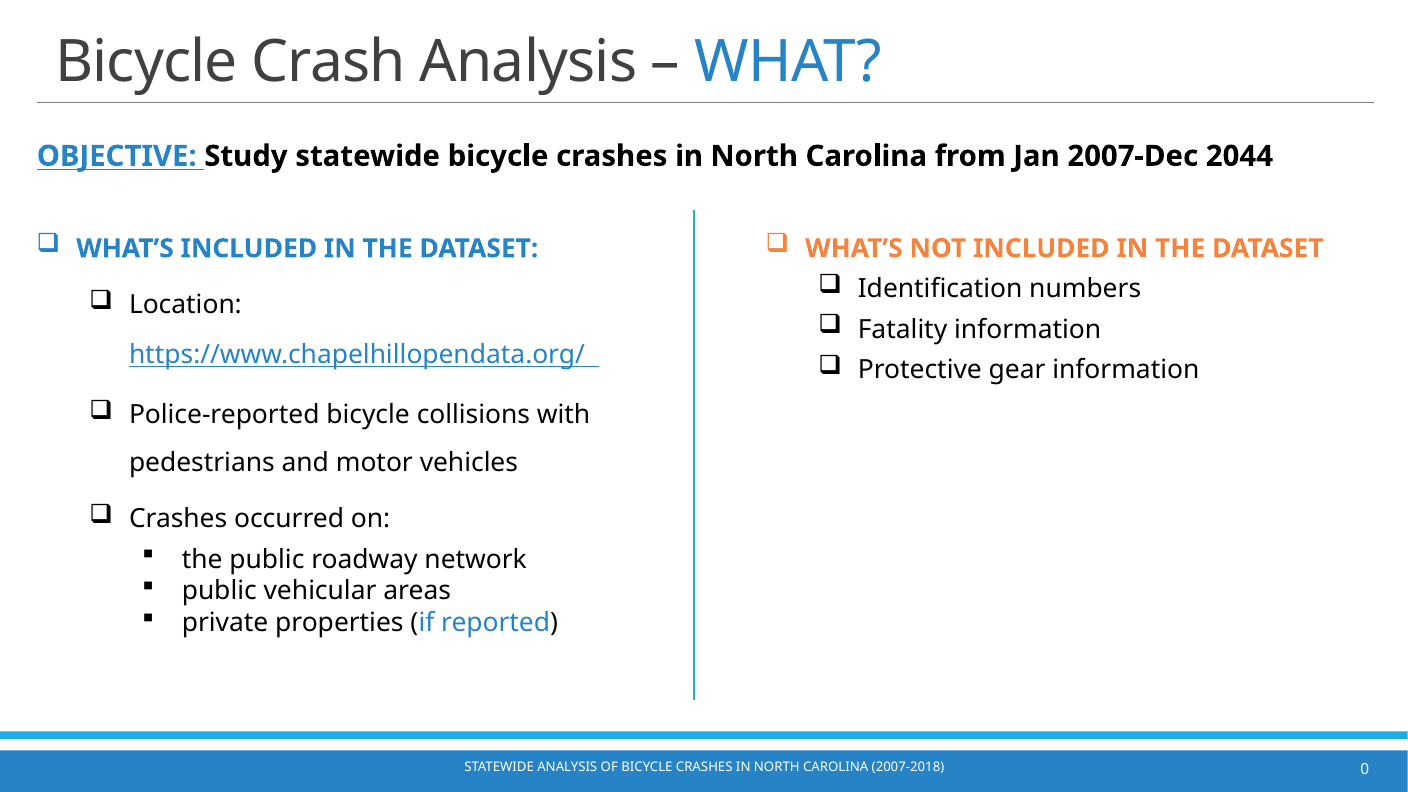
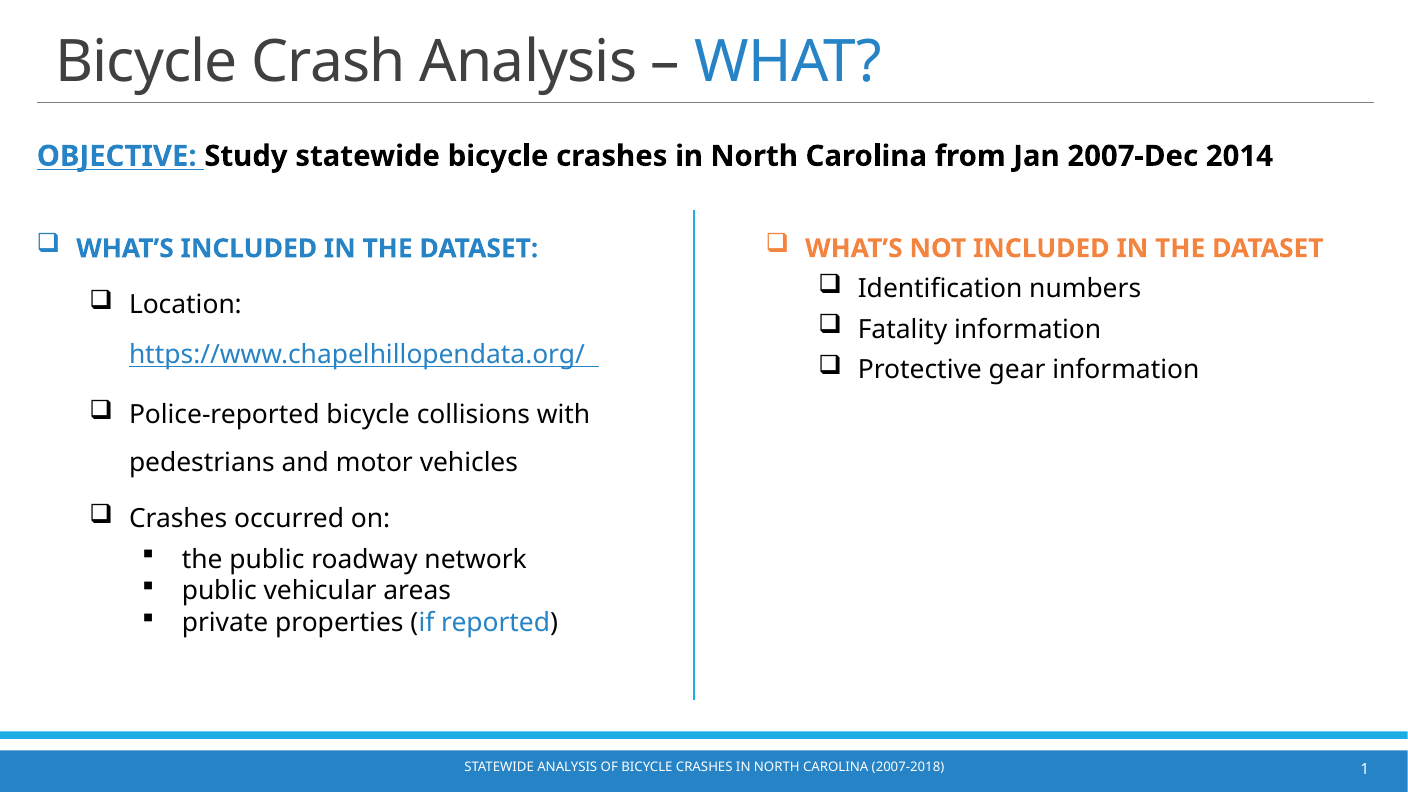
2044: 2044 -> 2014 (1239, 156)
0: 0 -> 1 (1365, 769)
